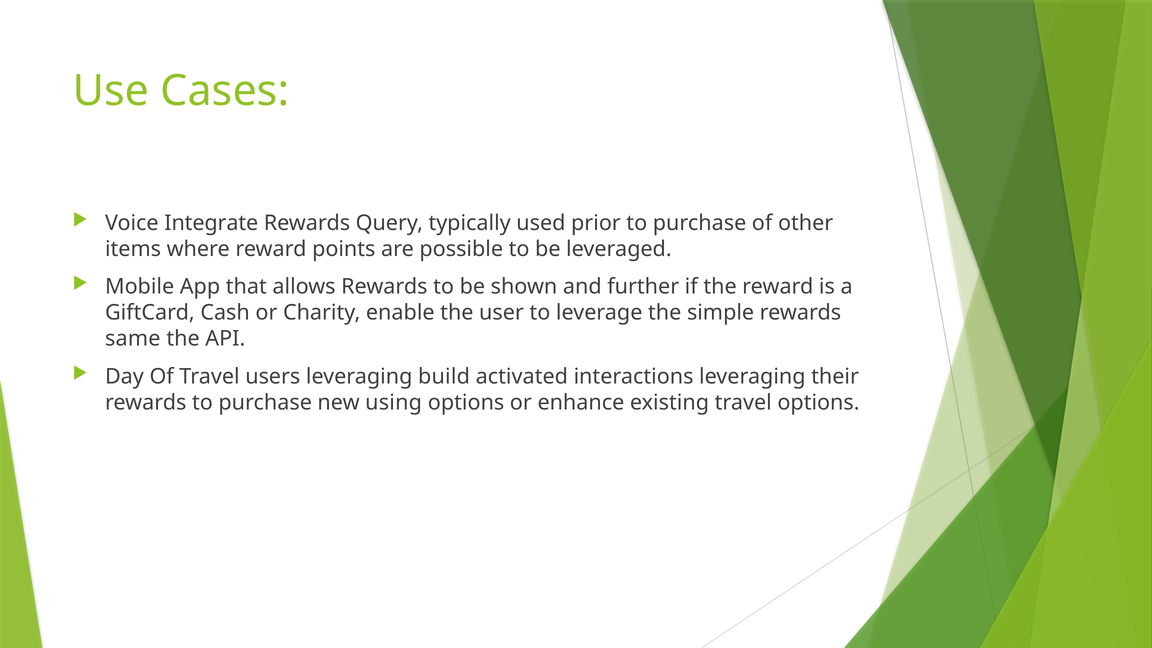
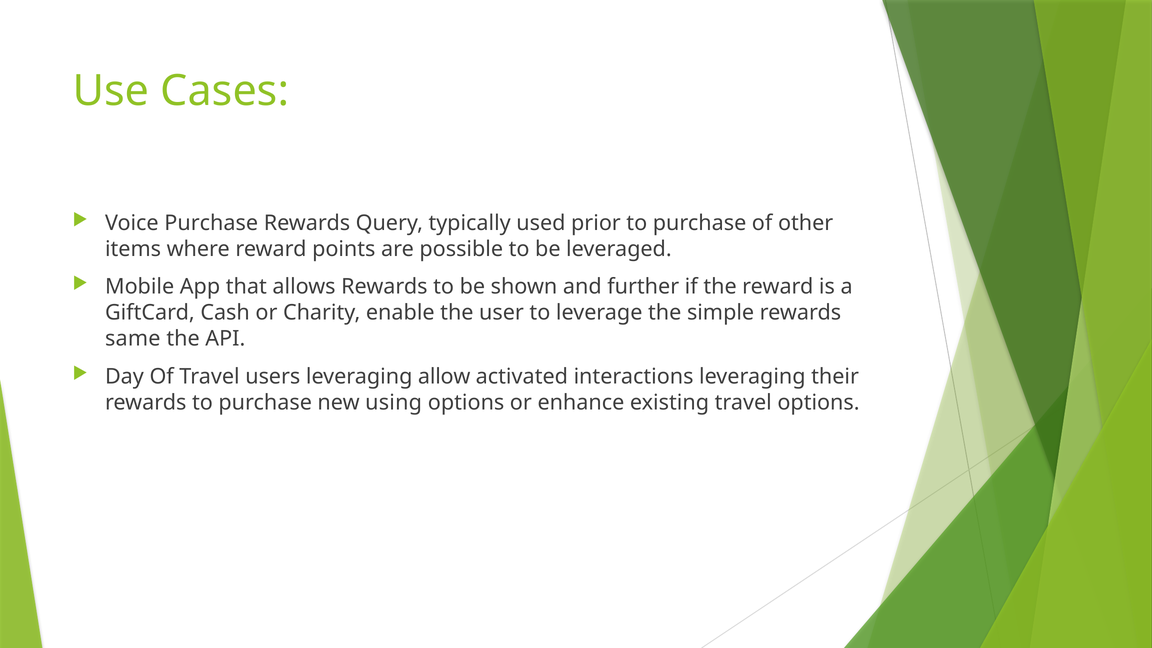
Voice Integrate: Integrate -> Purchase (211, 223)
build: build -> allow (444, 377)
